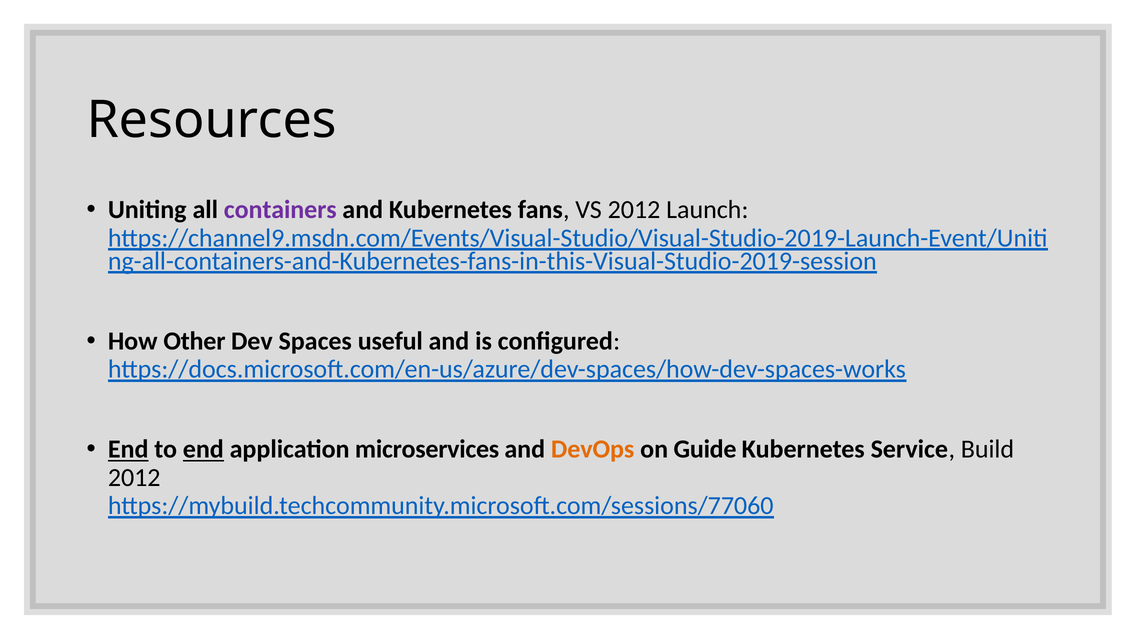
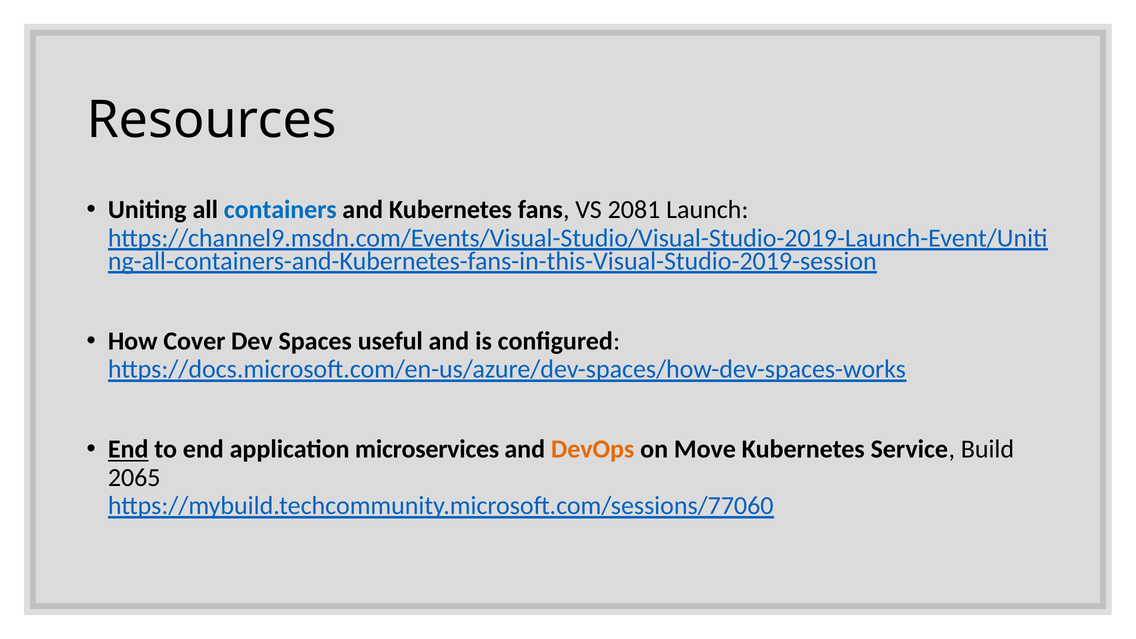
containers colour: purple -> blue (280, 210)
VS 2012: 2012 -> 2081 (634, 210)
Other: Other -> Cover (194, 341)
end underline: present -> none (203, 449)
Guide: Guide -> Move (705, 449)
2012: 2012 -> 2065 (134, 477)
